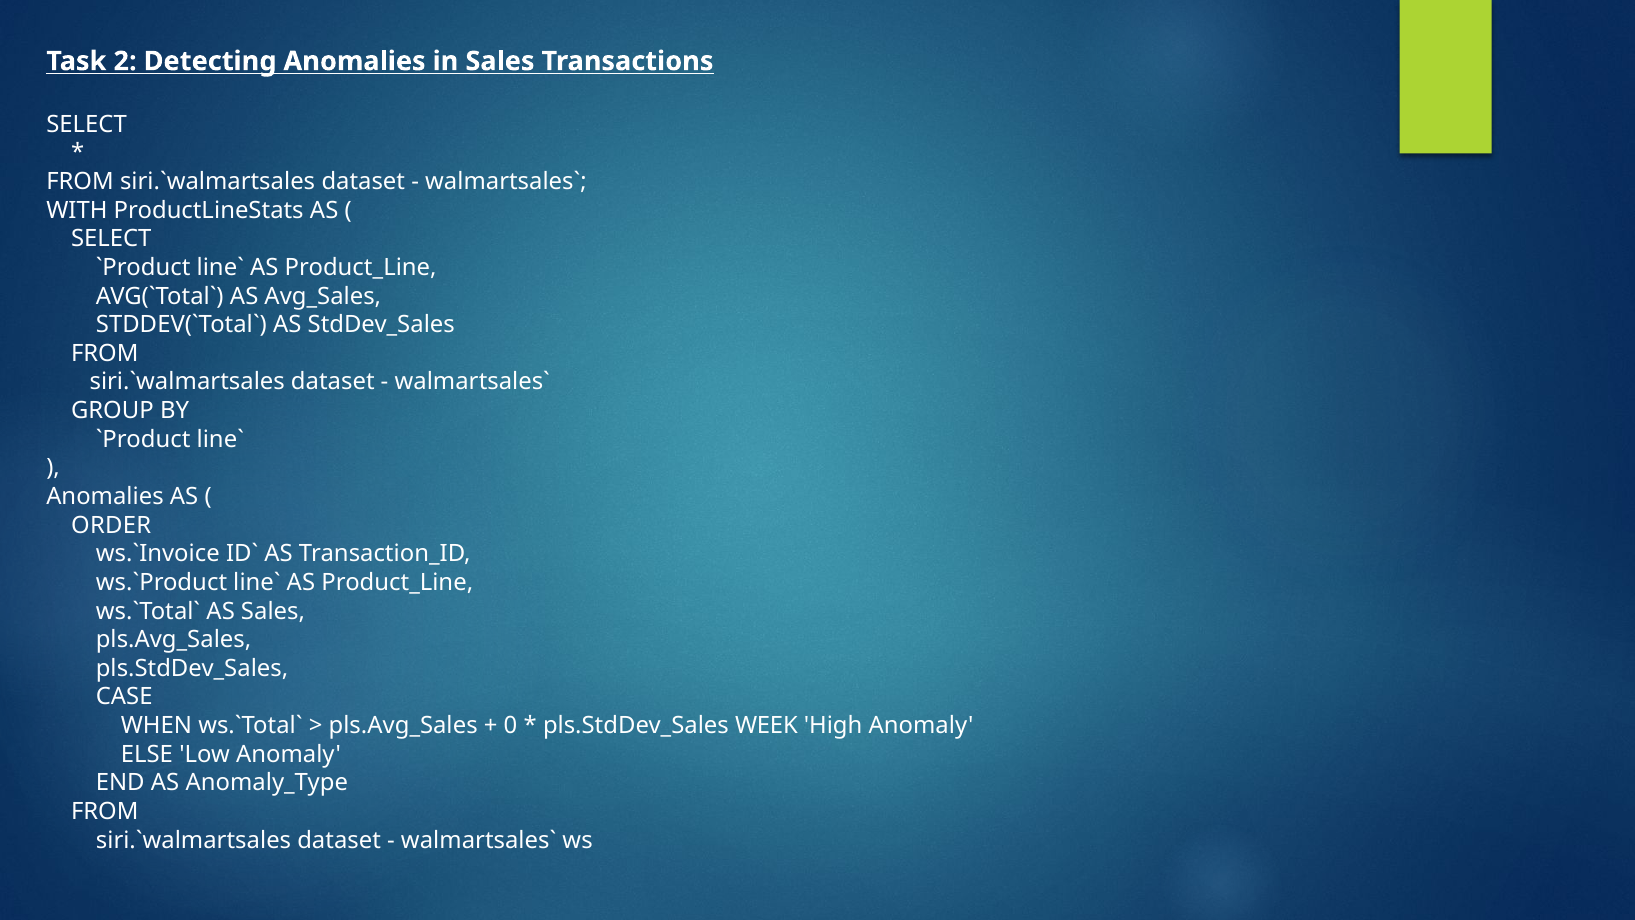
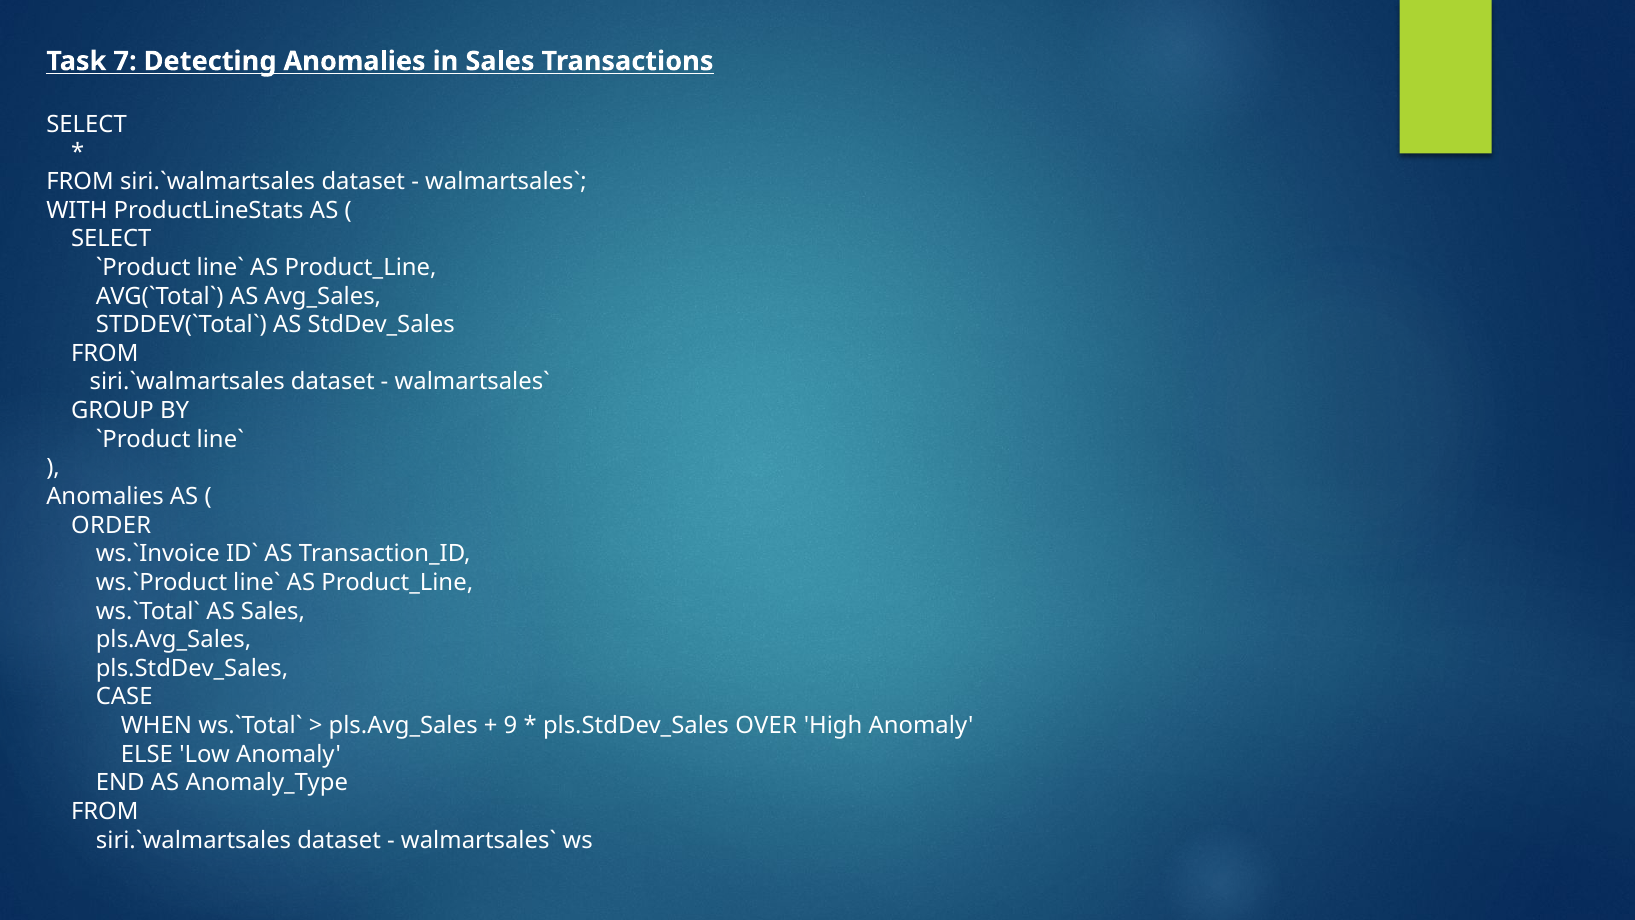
2: 2 -> 7 (125, 61)
0: 0 -> 9 (510, 726)
WEEK: WEEK -> OVER (766, 726)
